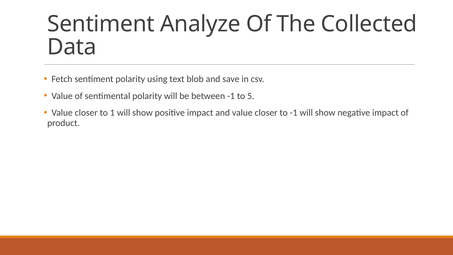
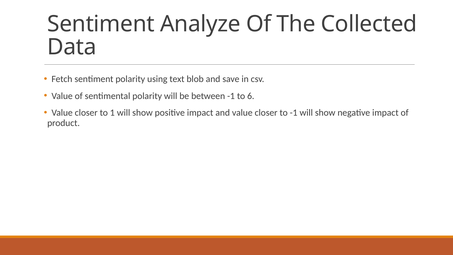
5: 5 -> 6 (251, 96)
